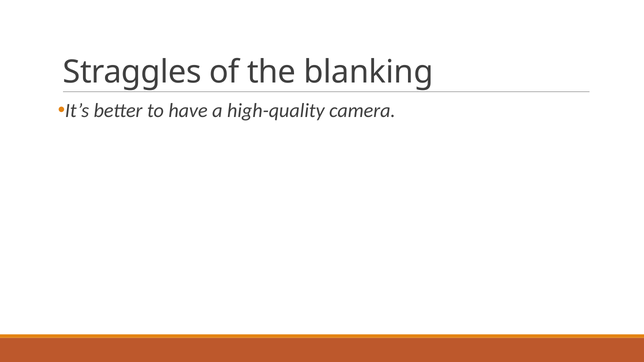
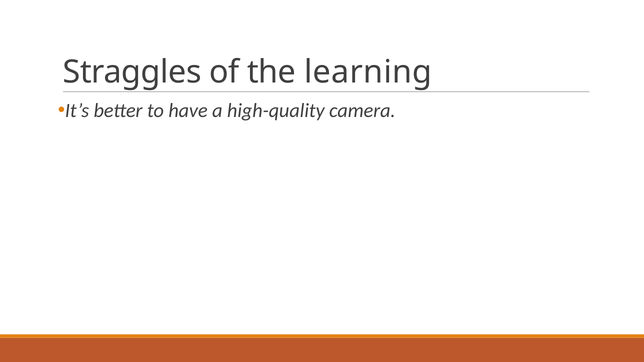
blanking: blanking -> learning (368, 72)
